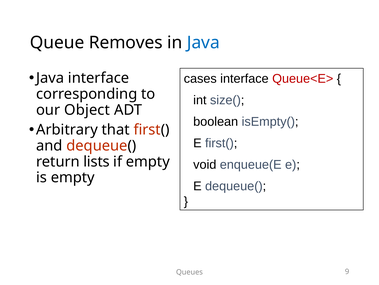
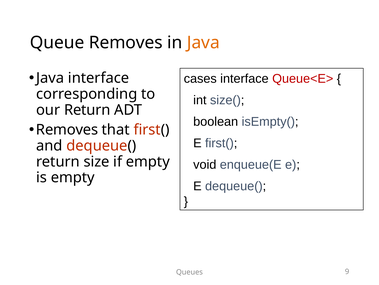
Java colour: blue -> orange (203, 42)
our Object: Object -> Return (87, 110)
Arbitrary: Arbitrary -> Removes (67, 129)
lists: lists -> size (97, 161)
